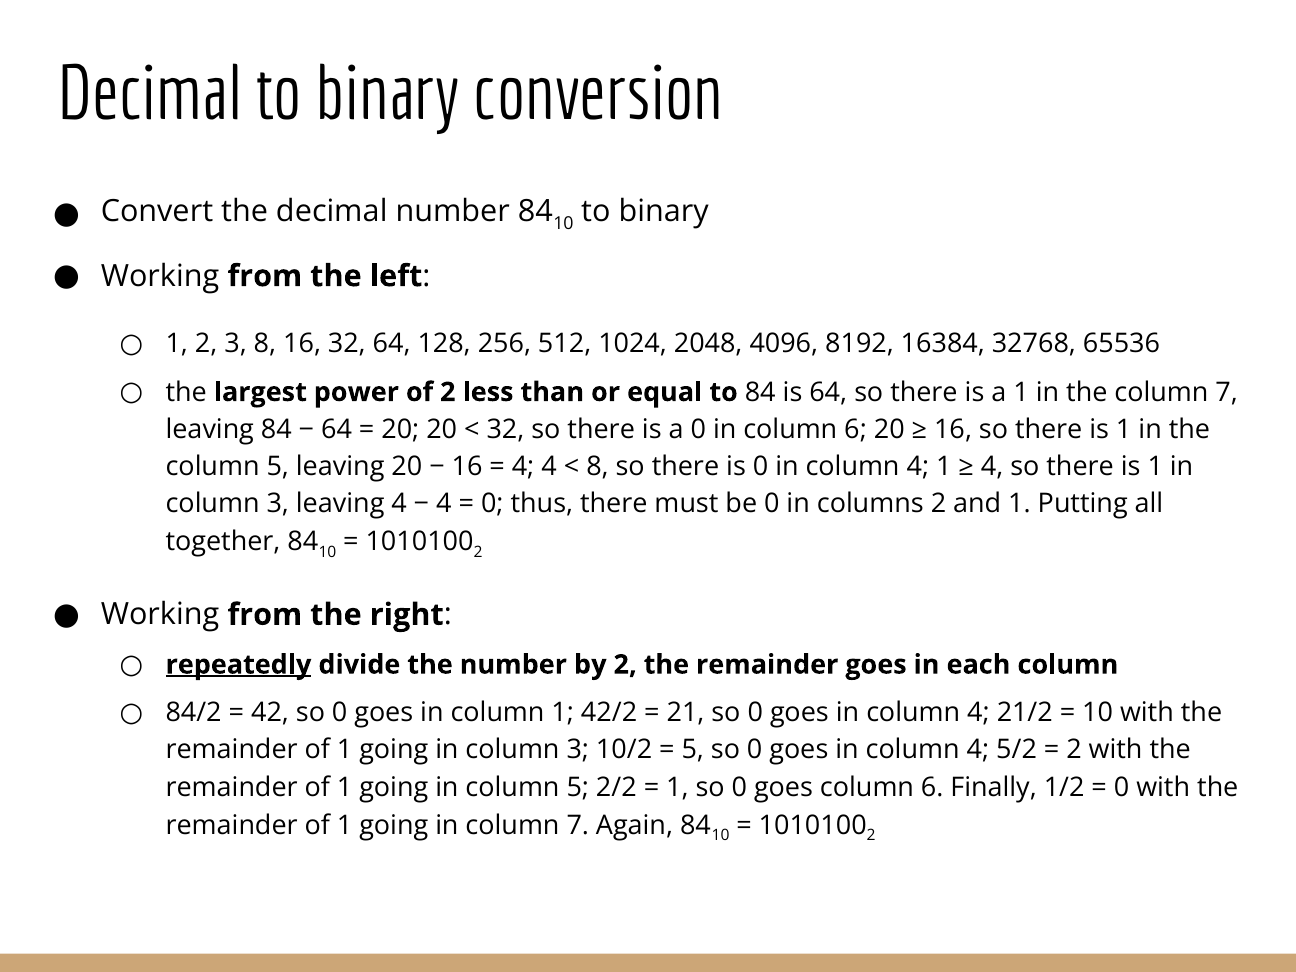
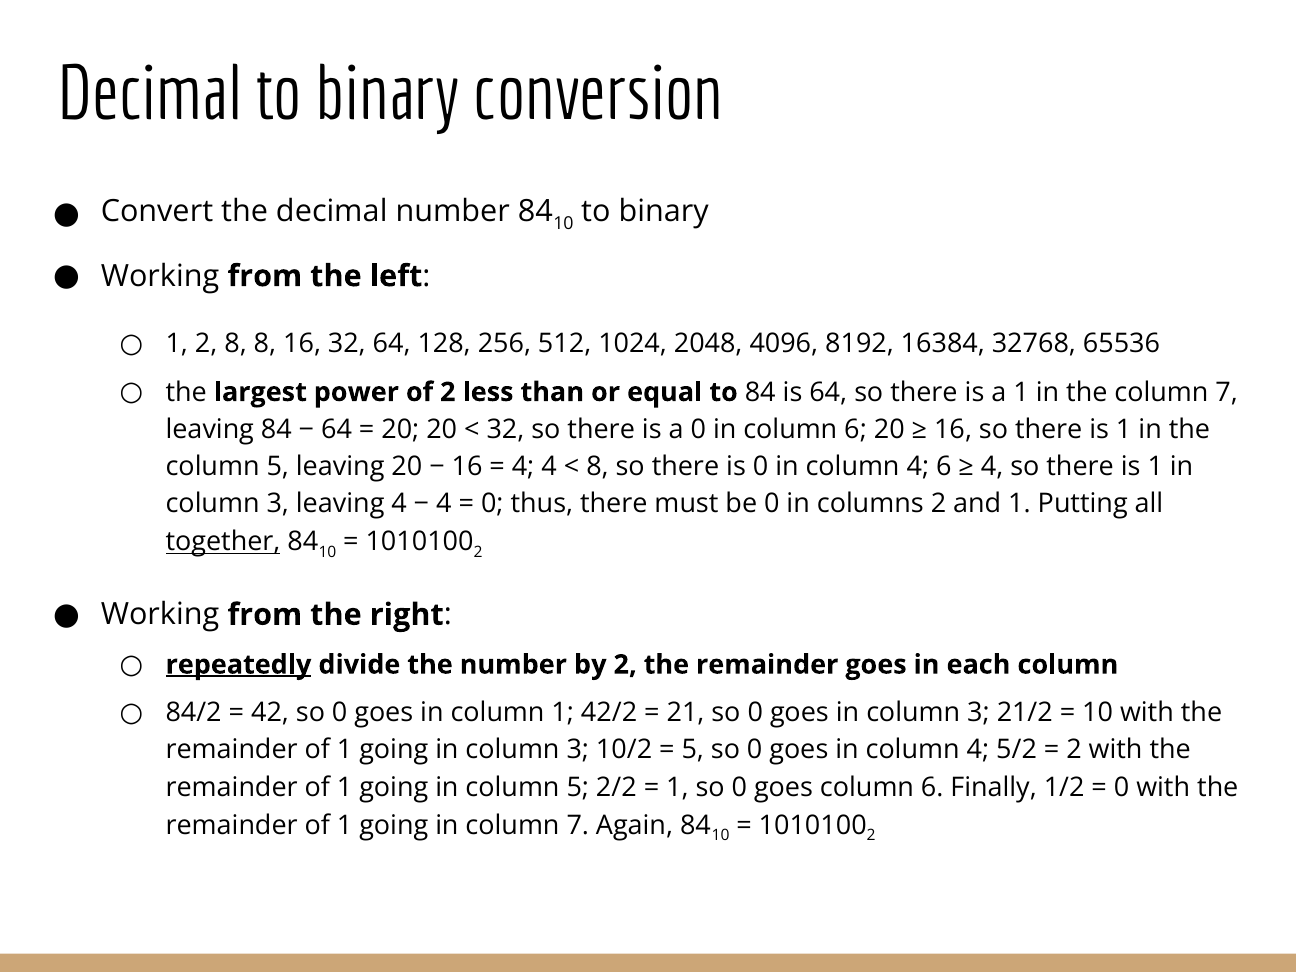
2 3: 3 -> 8 (236, 344)
4 1: 1 -> 6 (944, 467)
together underline: none -> present (223, 542)
4: 4 -> 3 (978, 713)
